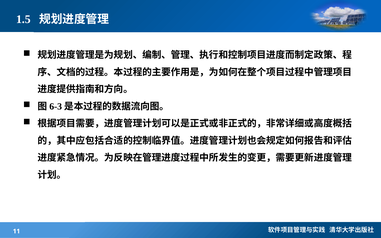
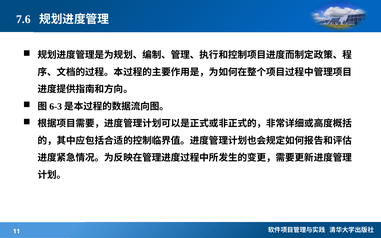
1.5: 1.5 -> 7.6 (23, 19)
